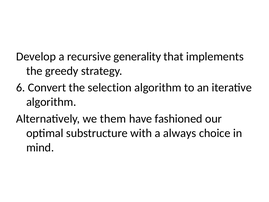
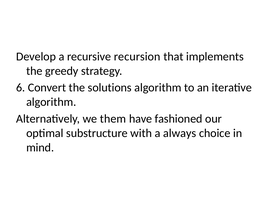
generality: generality -> recursion (137, 56)
selection: selection -> solutions (110, 88)
